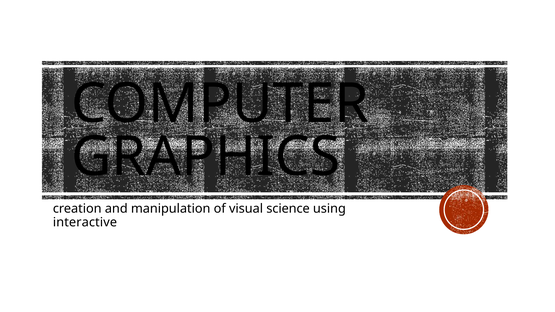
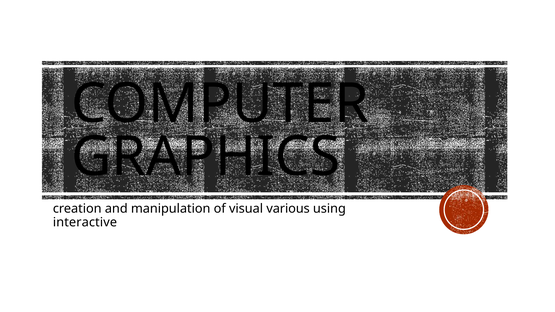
science: science -> various (288, 209)
